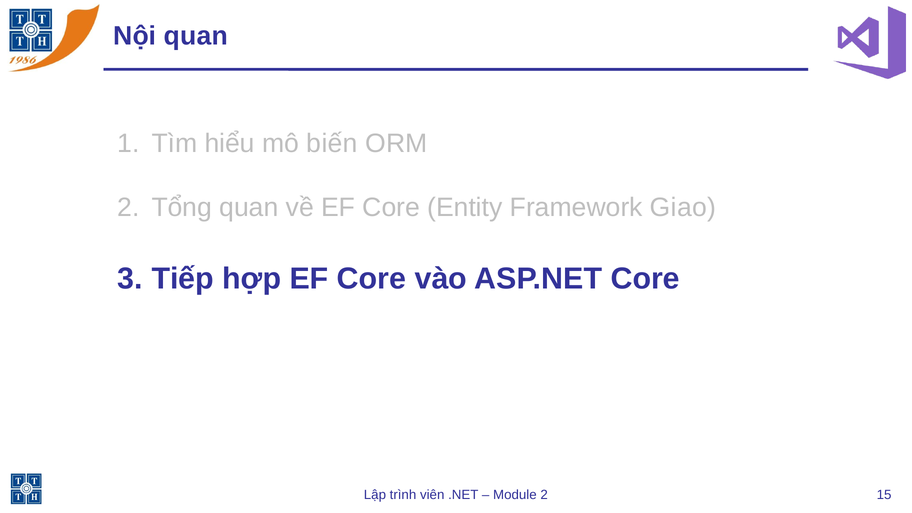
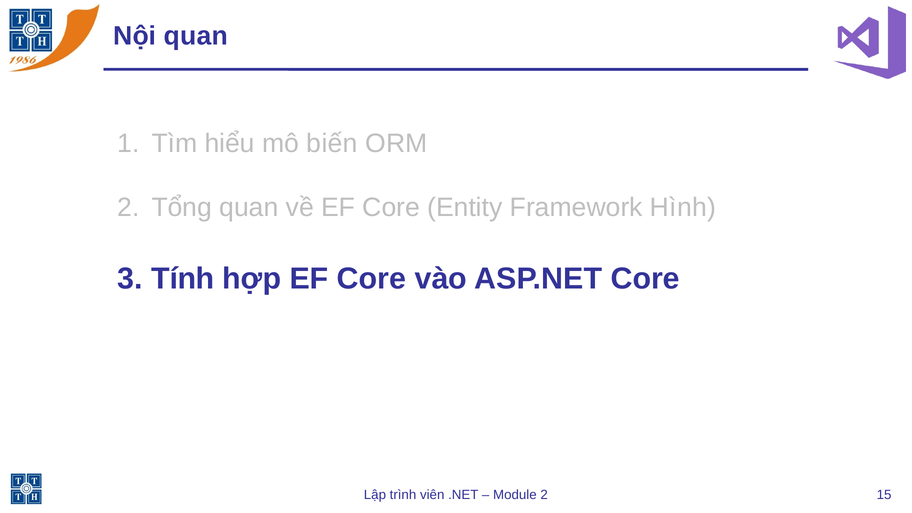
Giao: Giao -> Hình (683, 208)
Tiếp: Tiếp -> Tính (183, 279)
